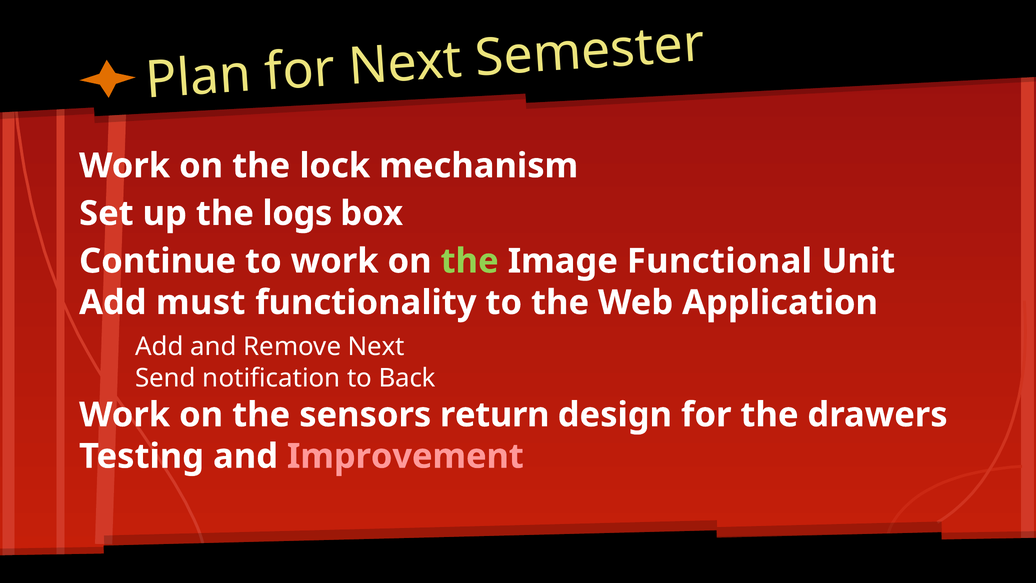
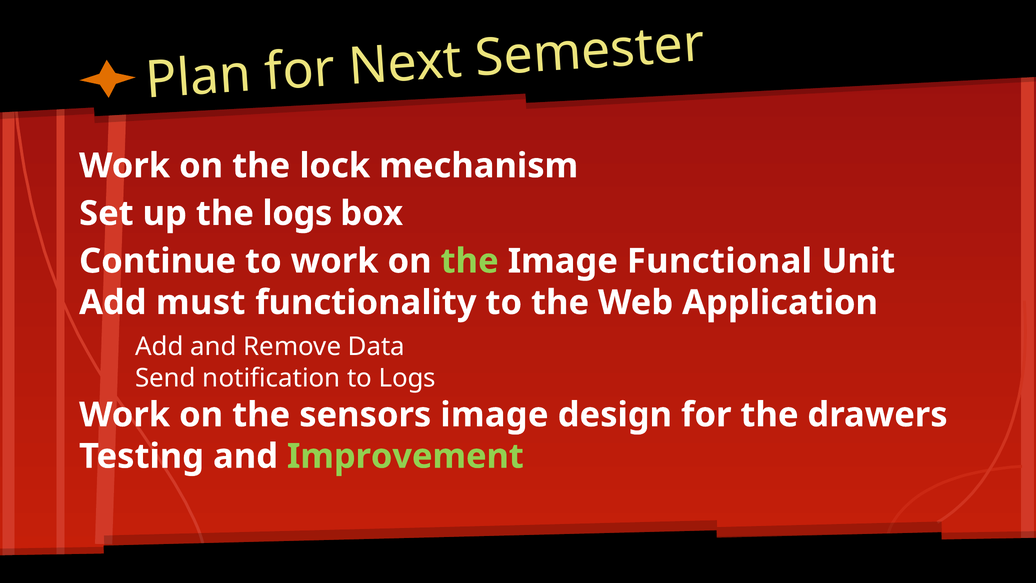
Remove Next: Next -> Data (376, 347)
to Back: Back -> Logs (407, 378)
sensors return: return -> image (494, 415)
Improvement colour: pink -> light green (405, 456)
